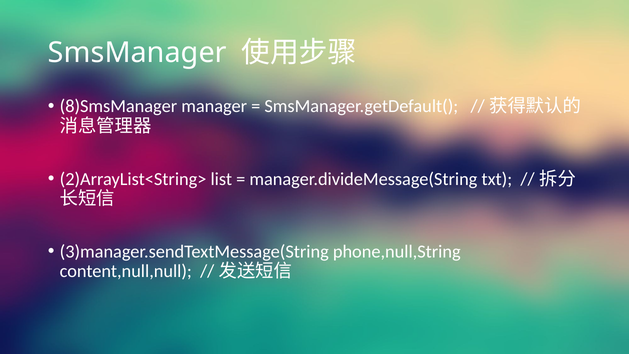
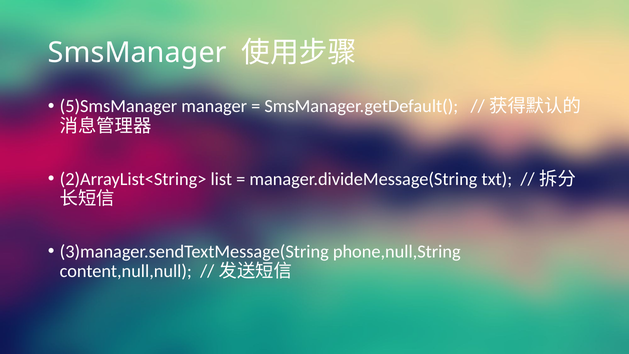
8)SmsManager: 8)SmsManager -> 5)SmsManager (118, 106)
